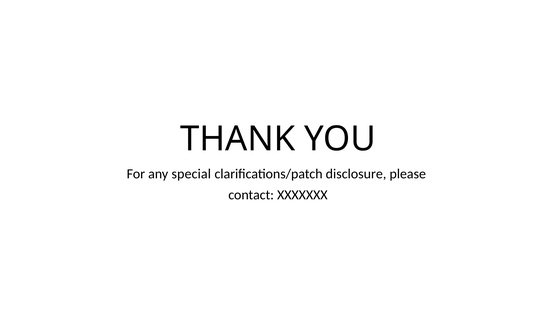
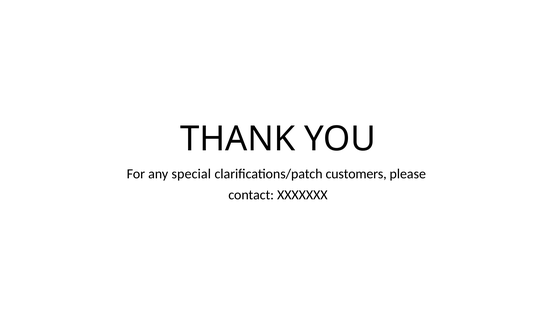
disclosure: disclosure -> customers (356, 174)
